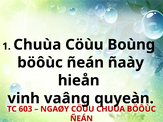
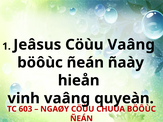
1 Chuùa: Chuùa -> Jeâsus (37, 45)
Cöùu Boùng: Boùng -> Vaâng (131, 45)
